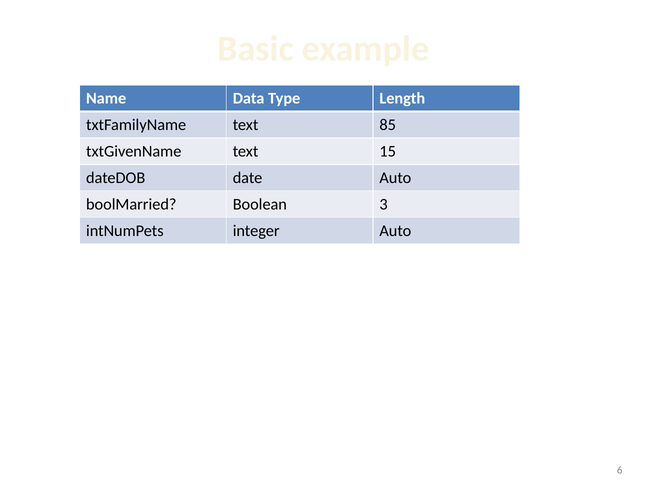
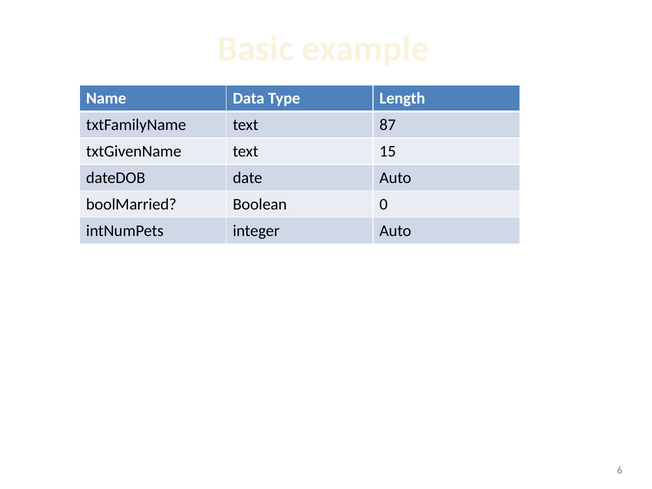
85: 85 -> 87 (388, 125)
3: 3 -> 0 (384, 204)
